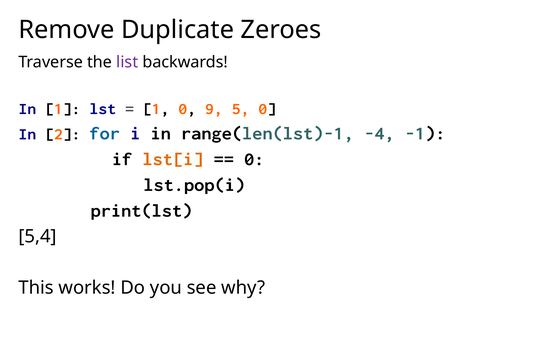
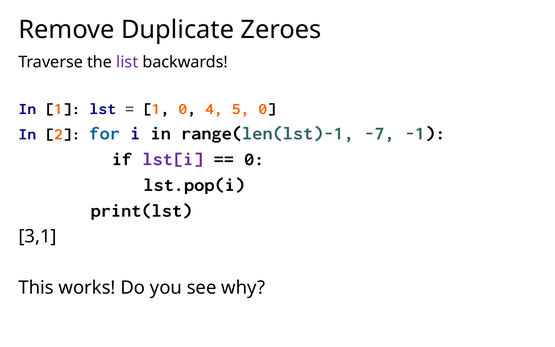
9: 9 -> 4 (214, 109)
-4: -4 -> -7 (379, 133)
lst[i colour: orange -> purple (173, 159)
5,4: 5,4 -> 3,1 (38, 236)
